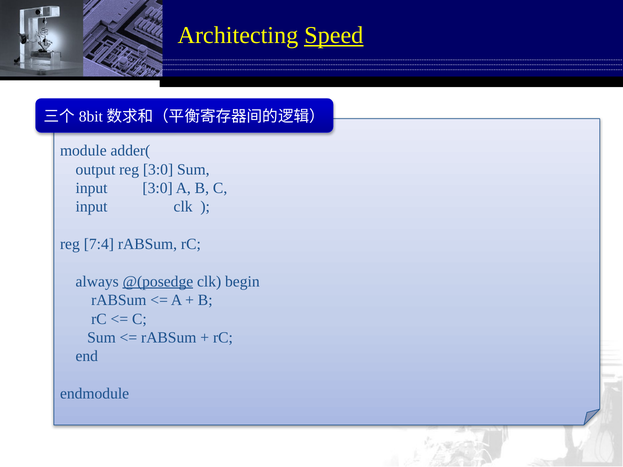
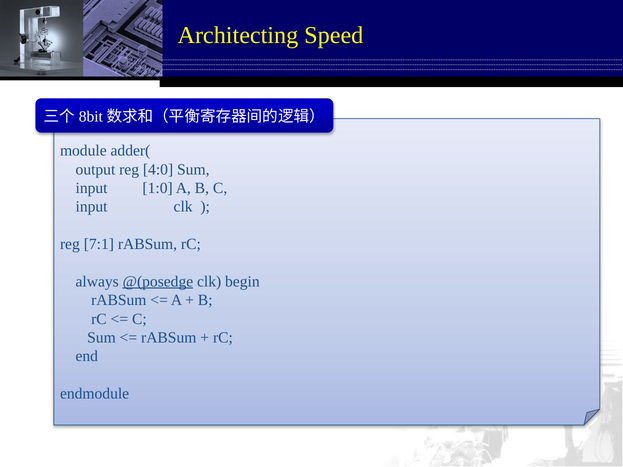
Speed underline: present -> none (334, 35)
reg 3:0: 3:0 -> 4:0 (158, 170)
input 3:0: 3:0 -> 1:0 (158, 188)
7:4: 7:4 -> 7:1 (99, 244)
